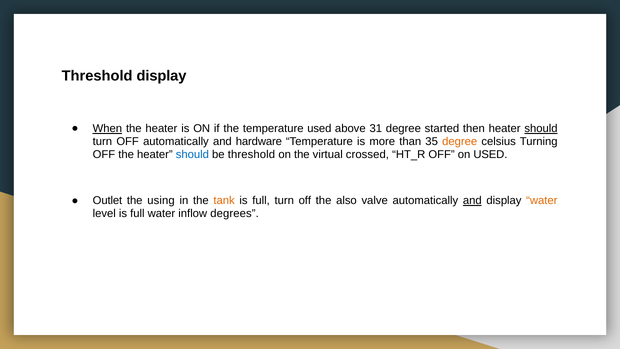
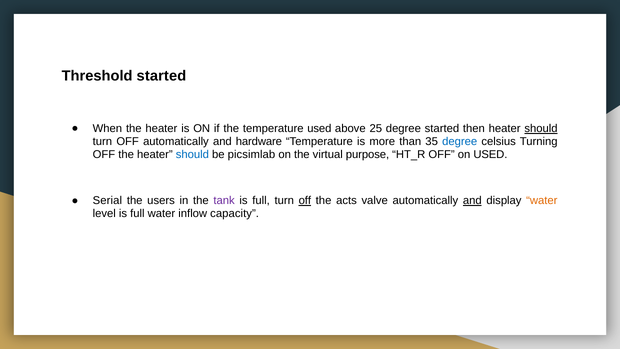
Threshold display: display -> started (161, 76)
When underline: present -> none (107, 129)
31: 31 -> 25 (376, 129)
degree colour: orange -> blue (460, 141)
be threshold: threshold -> picsimlab (251, 154)
crossed: crossed -> purpose (368, 154)
Outlet: Outlet -> Serial (107, 201)
using: using -> users (161, 201)
tank colour: orange -> purple (224, 201)
off underline: none -> present (305, 201)
also: also -> acts (346, 201)
degrees: degrees -> capacity (235, 213)
